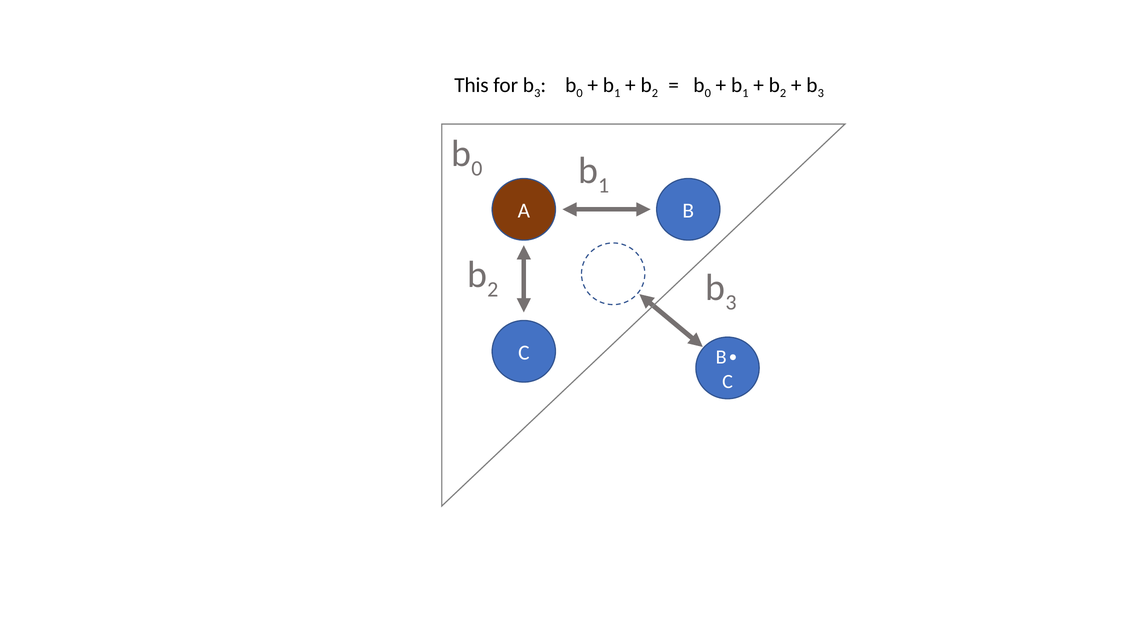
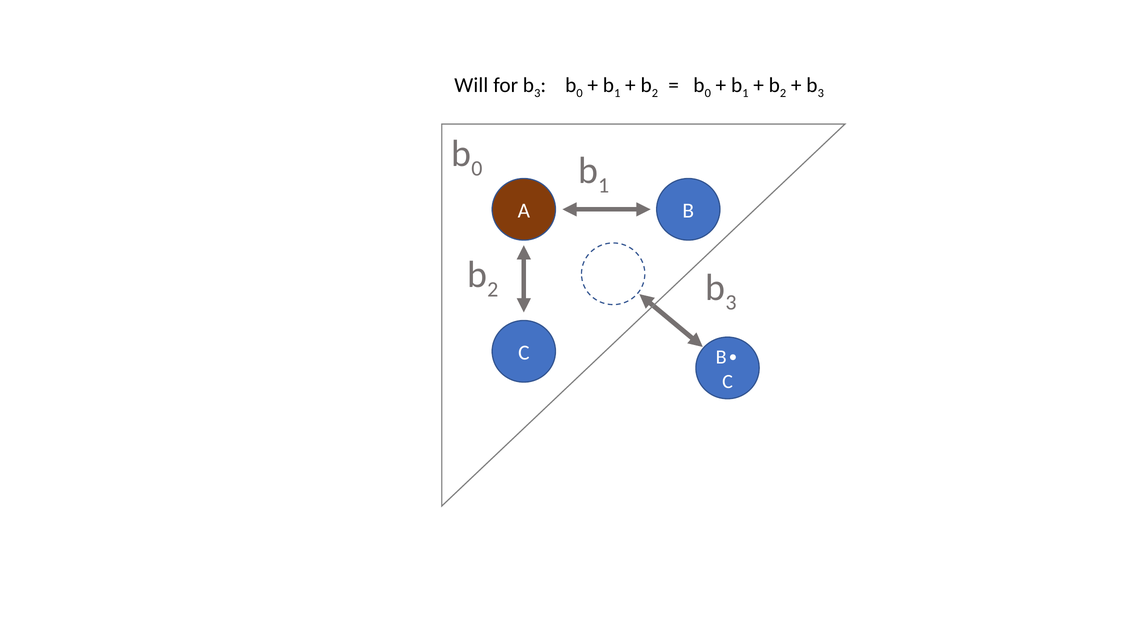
This: This -> Will (471, 85)
